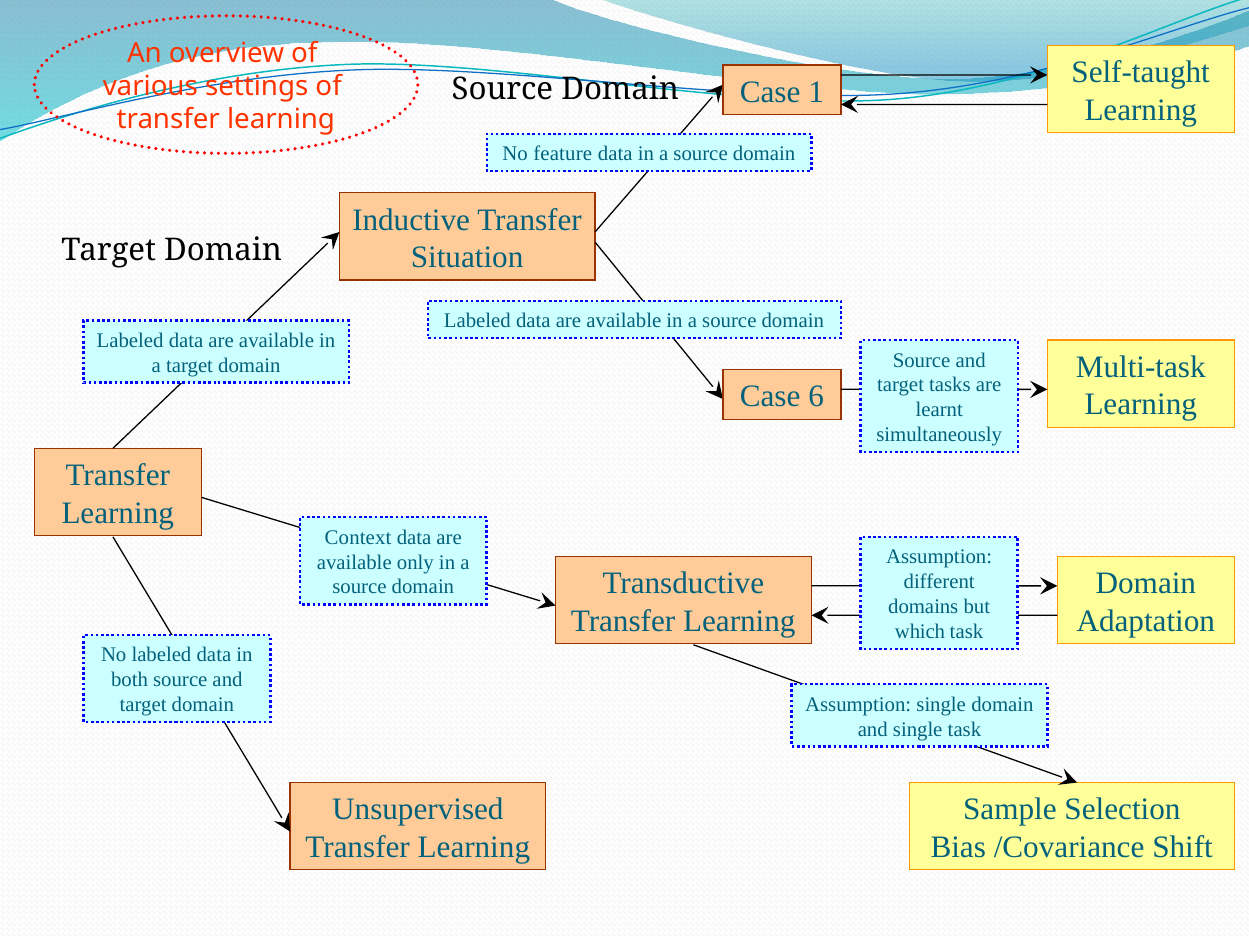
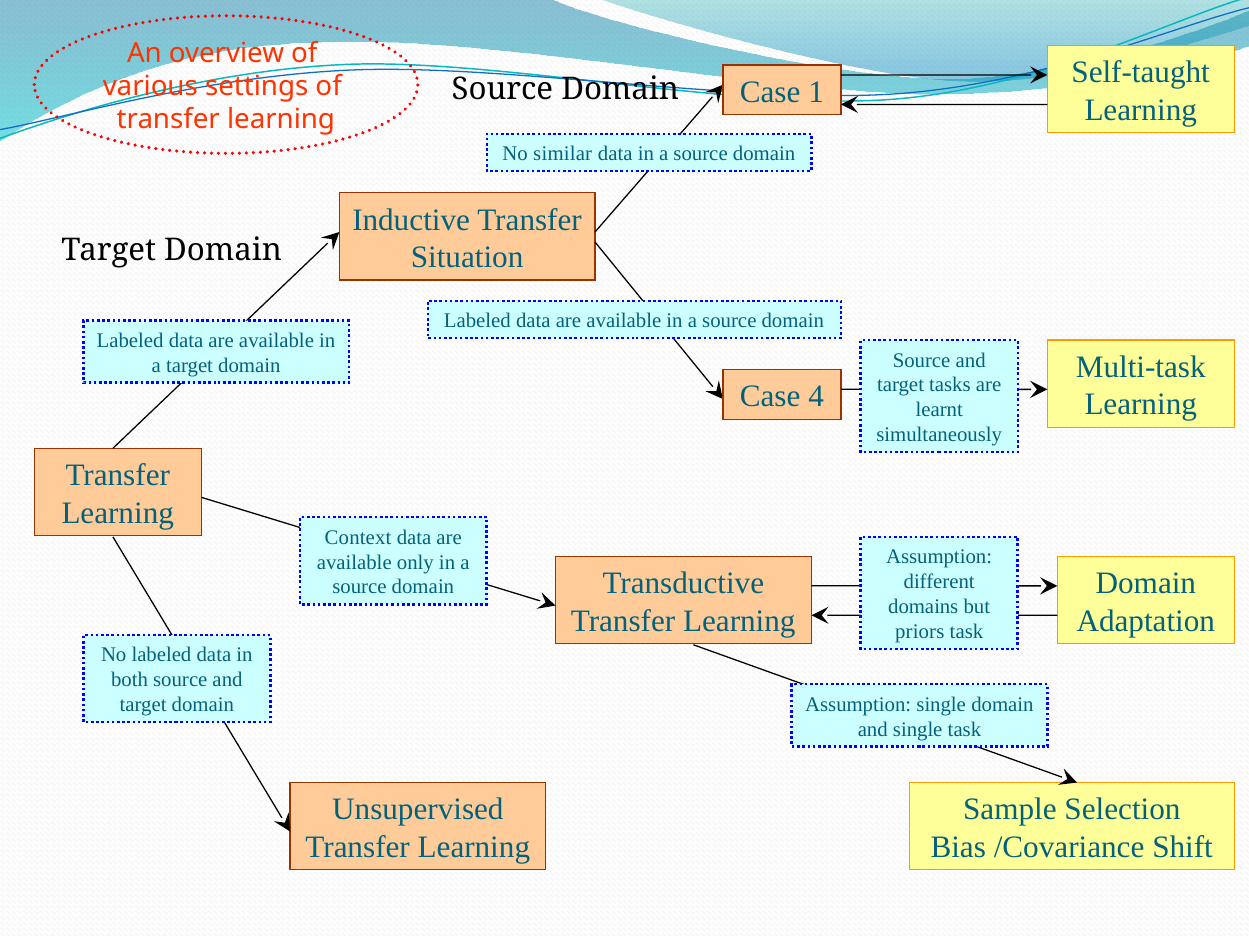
feature: feature -> similar (563, 154)
6: 6 -> 4 (816, 397)
which: which -> priors (920, 632)
